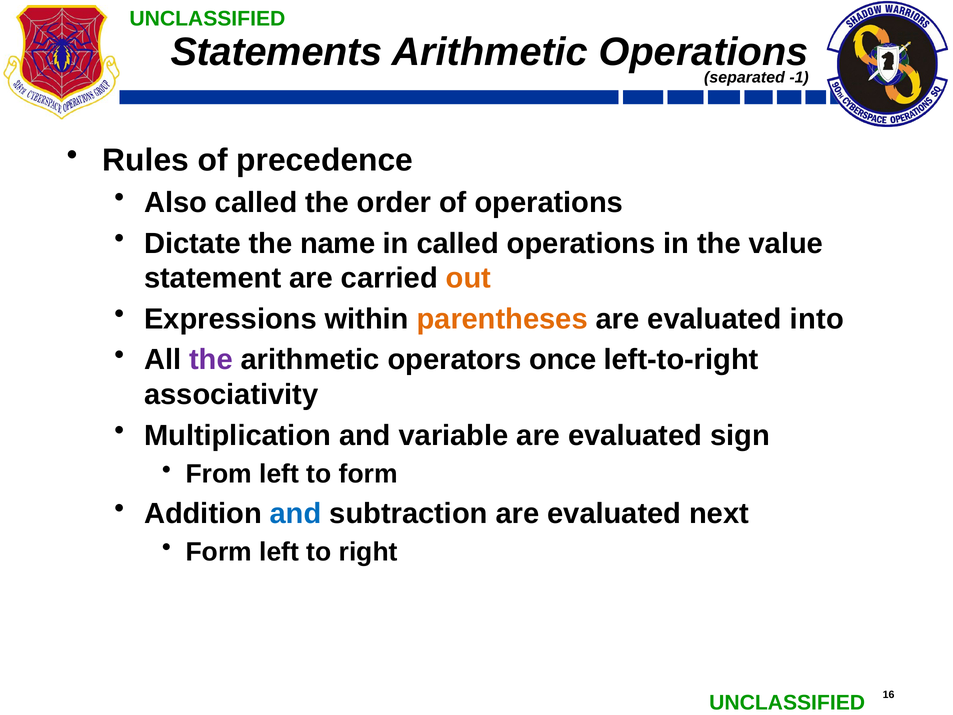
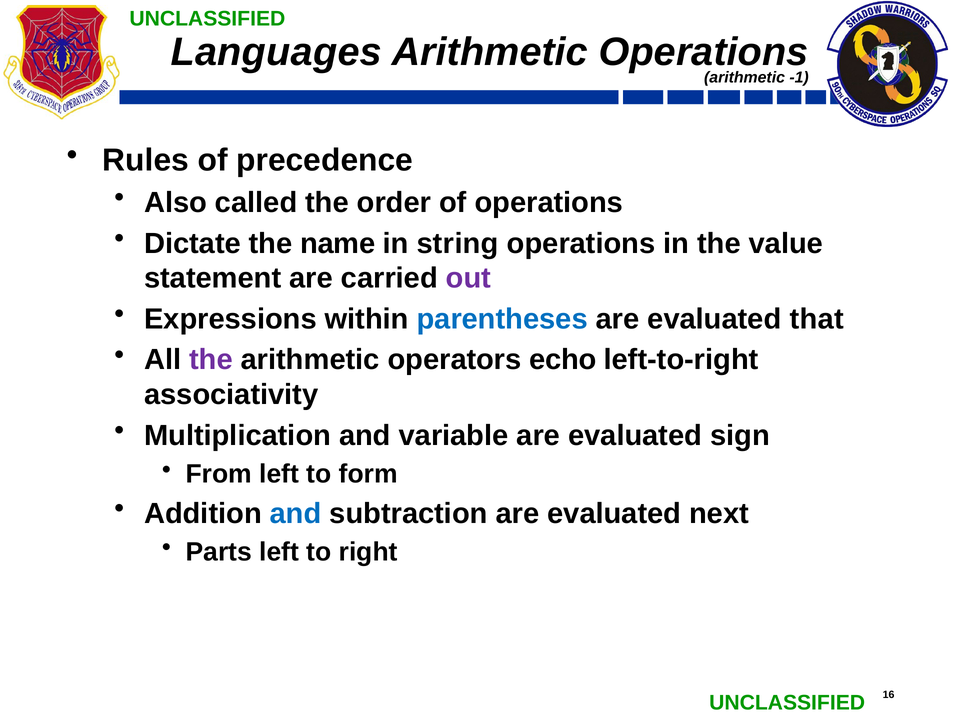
Statements: Statements -> Languages (276, 52)
separated: separated -> arithmetic (745, 77)
in called: called -> string (458, 243)
out colour: orange -> purple (468, 278)
parentheses colour: orange -> blue (502, 319)
into: into -> that (817, 319)
once: once -> echo (563, 360)
Form: Form -> Parts (219, 552)
